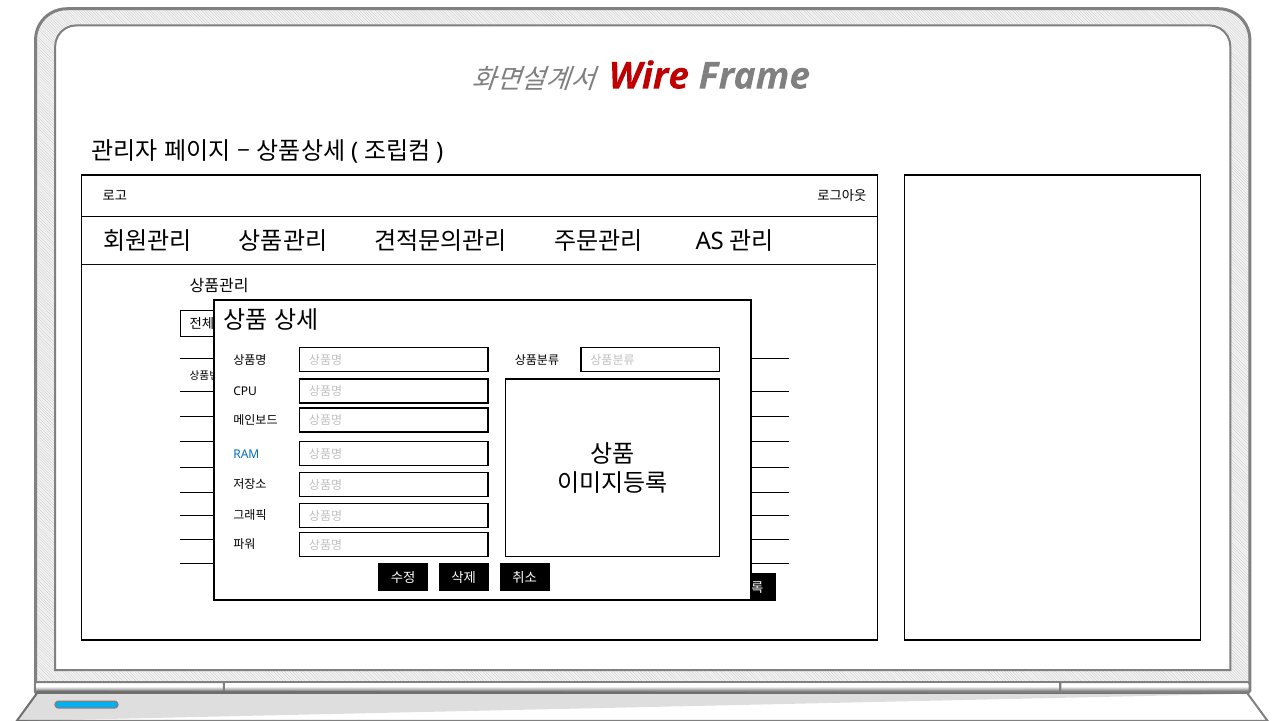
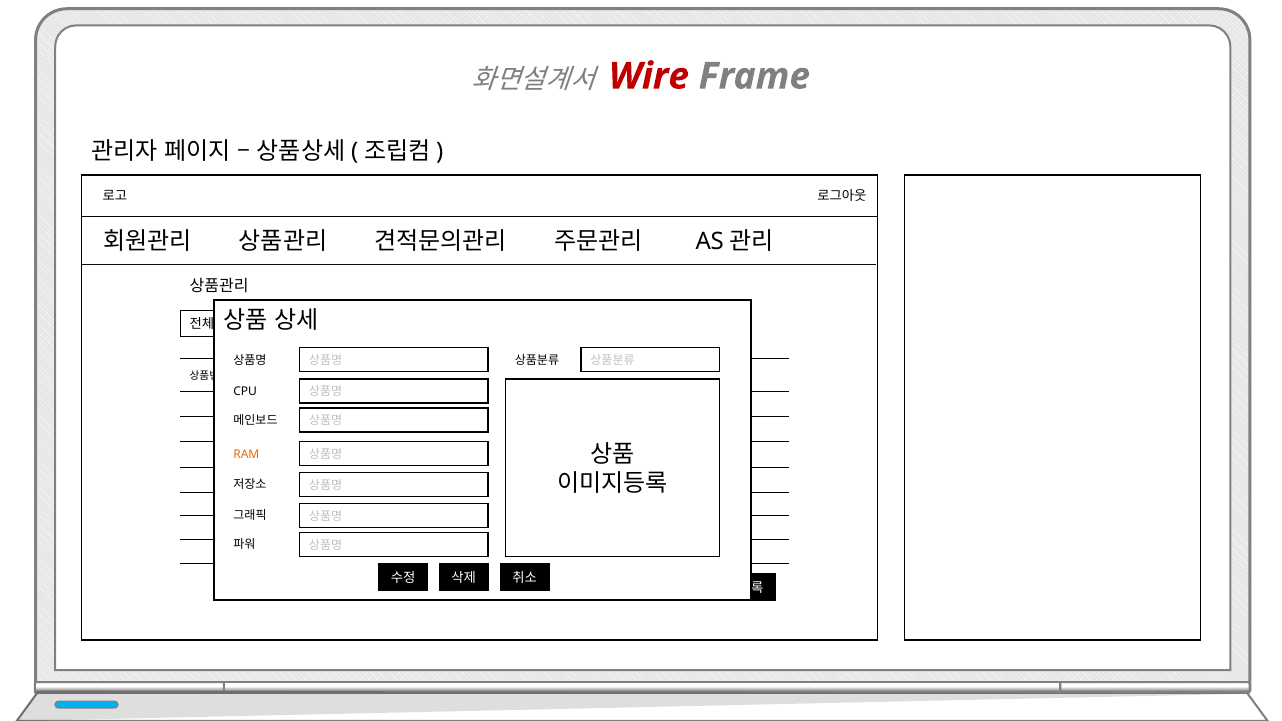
RAM colour: blue -> orange (246, 454)
